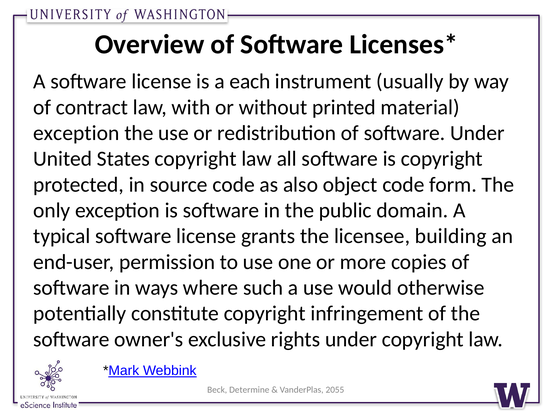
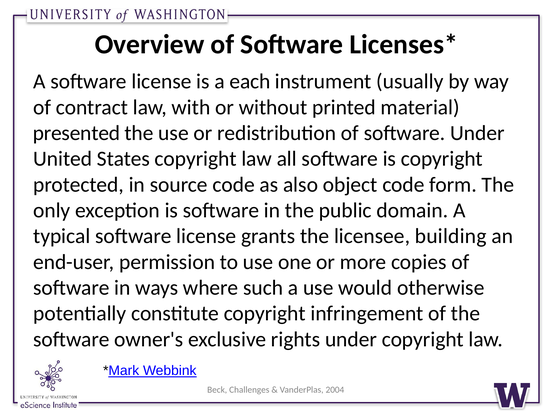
exception: exception -> presented (76, 133)
Determine: Determine -> Challenges (249, 391)
2055: 2055 -> 2004 (335, 391)
